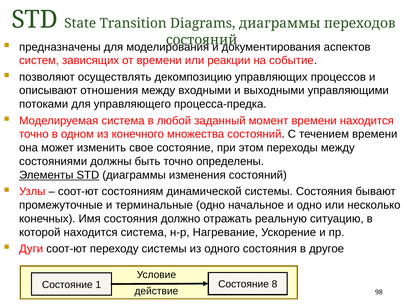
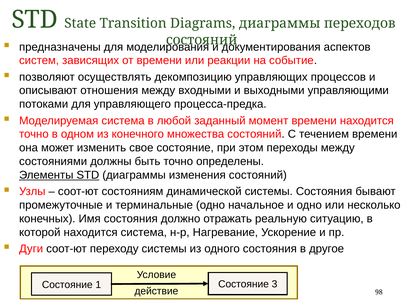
8: 8 -> 3 (275, 284)
